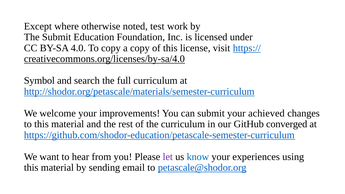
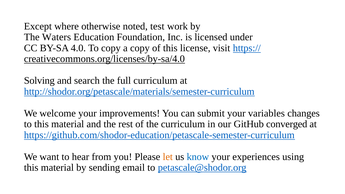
The Submit: Submit -> Waters (57, 37)
Symbol: Symbol -> Solving (39, 81)
achieved: achieved -> variables (266, 113)
let colour: purple -> orange (168, 157)
